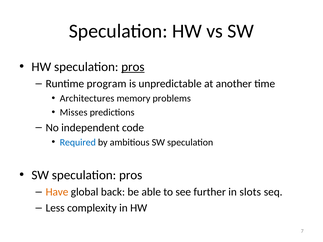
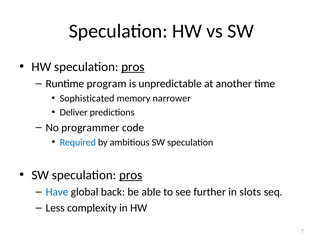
Architectures: Architectures -> Sophisticated (87, 98)
problems: problems -> narrower (172, 98)
Misses: Misses -> Deliver (74, 112)
independent: independent -> programmer (90, 128)
pros underline: none -> present (131, 175)
Have colour: orange -> blue (57, 192)
